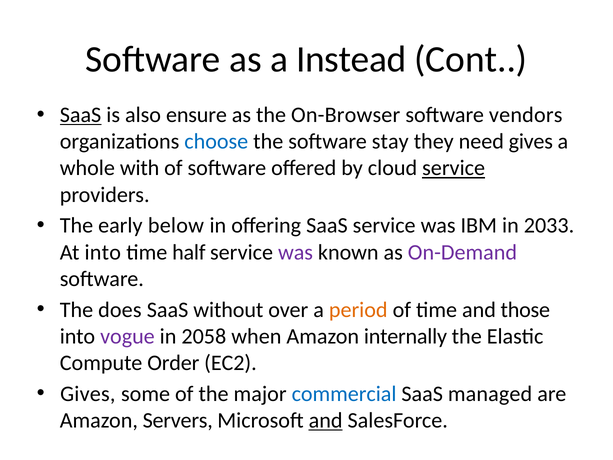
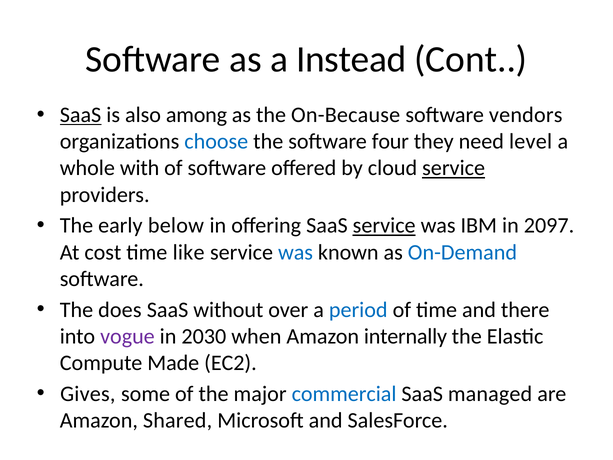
ensure: ensure -> among (197, 115)
On-Browser: On-Browser -> On-Because (346, 115)
stay: stay -> four (390, 142)
need gives: gives -> level (531, 142)
service underline: none -> present (384, 226)
2033: 2033 -> 2097 (549, 226)
At into: into -> cost (103, 252)
half: half -> like (189, 252)
was colour: purple -> blue (296, 252)
On-Demand colour: purple -> blue (462, 252)
period colour: orange -> blue (358, 310)
those: those -> there (525, 310)
2058: 2058 -> 2030 (204, 336)
Order: Order -> Made (173, 363)
Servers: Servers -> Shared (178, 420)
and underline: present -> none (326, 420)
